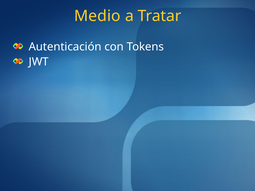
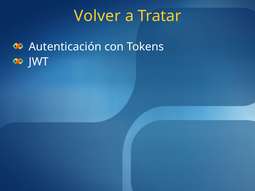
Medio: Medio -> Volver (97, 16)
